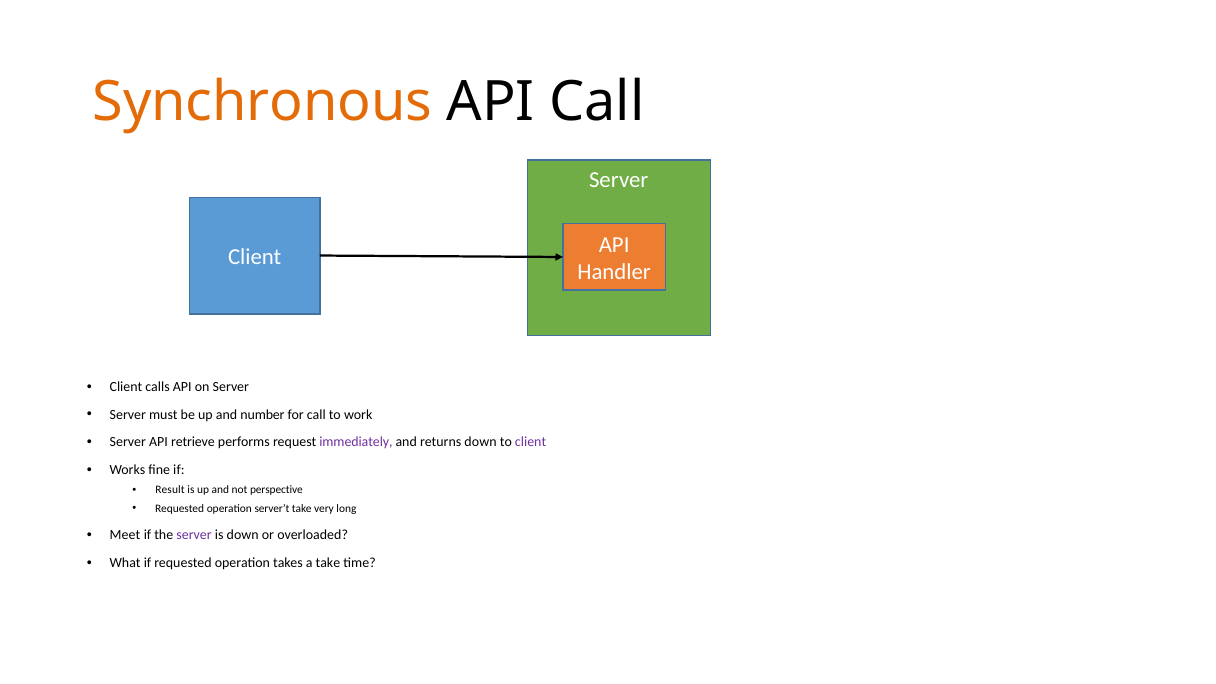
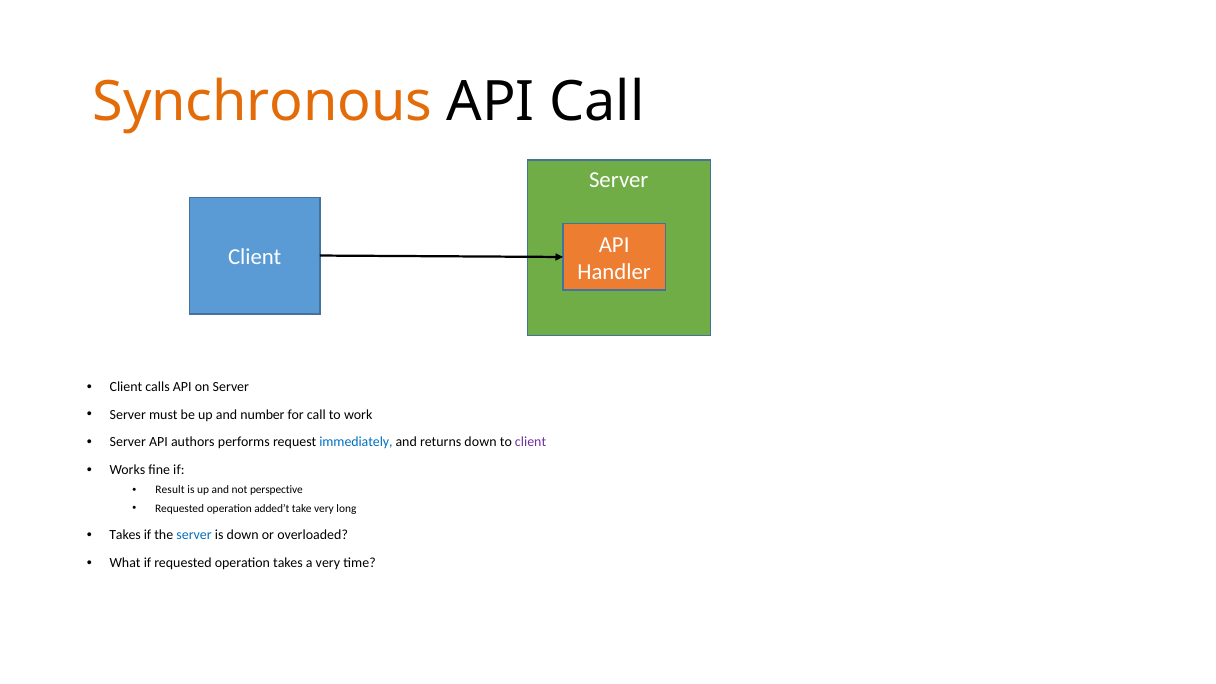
retrieve: retrieve -> authors (193, 442)
immediately colour: purple -> blue (356, 442)
server’t: server’t -> added’t (272, 509)
Meet: Meet -> Takes (125, 535)
server colour: purple -> blue (194, 535)
a take: take -> very (328, 563)
